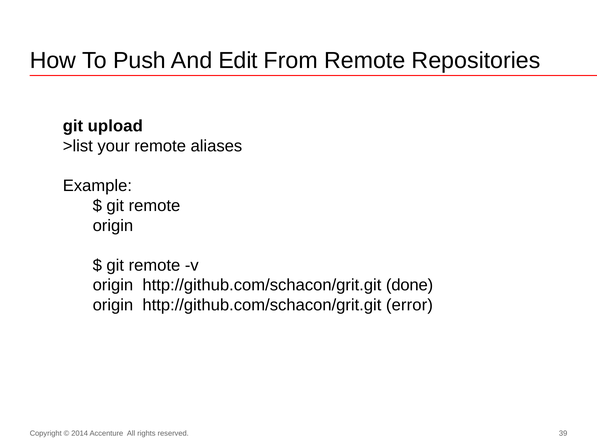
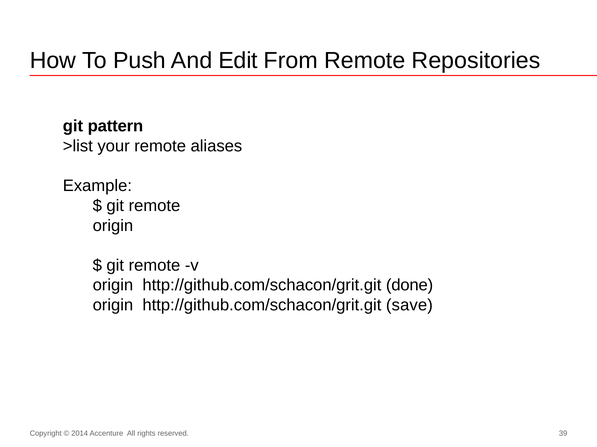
upload: upload -> pattern (115, 126)
error: error -> save (409, 306)
